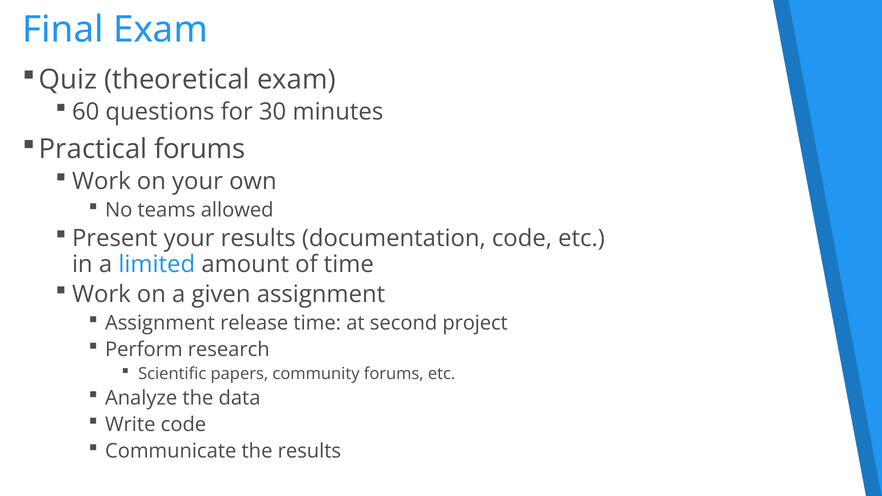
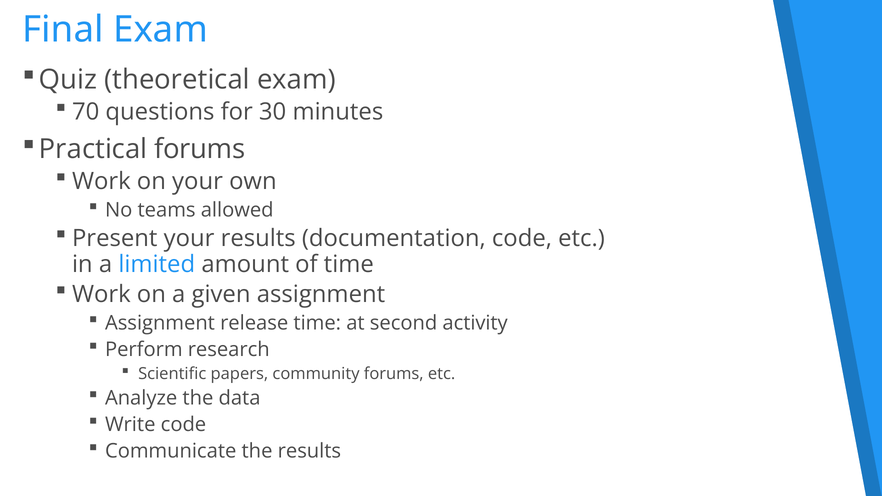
60: 60 -> 70 (86, 112)
project: project -> activity (475, 323)
